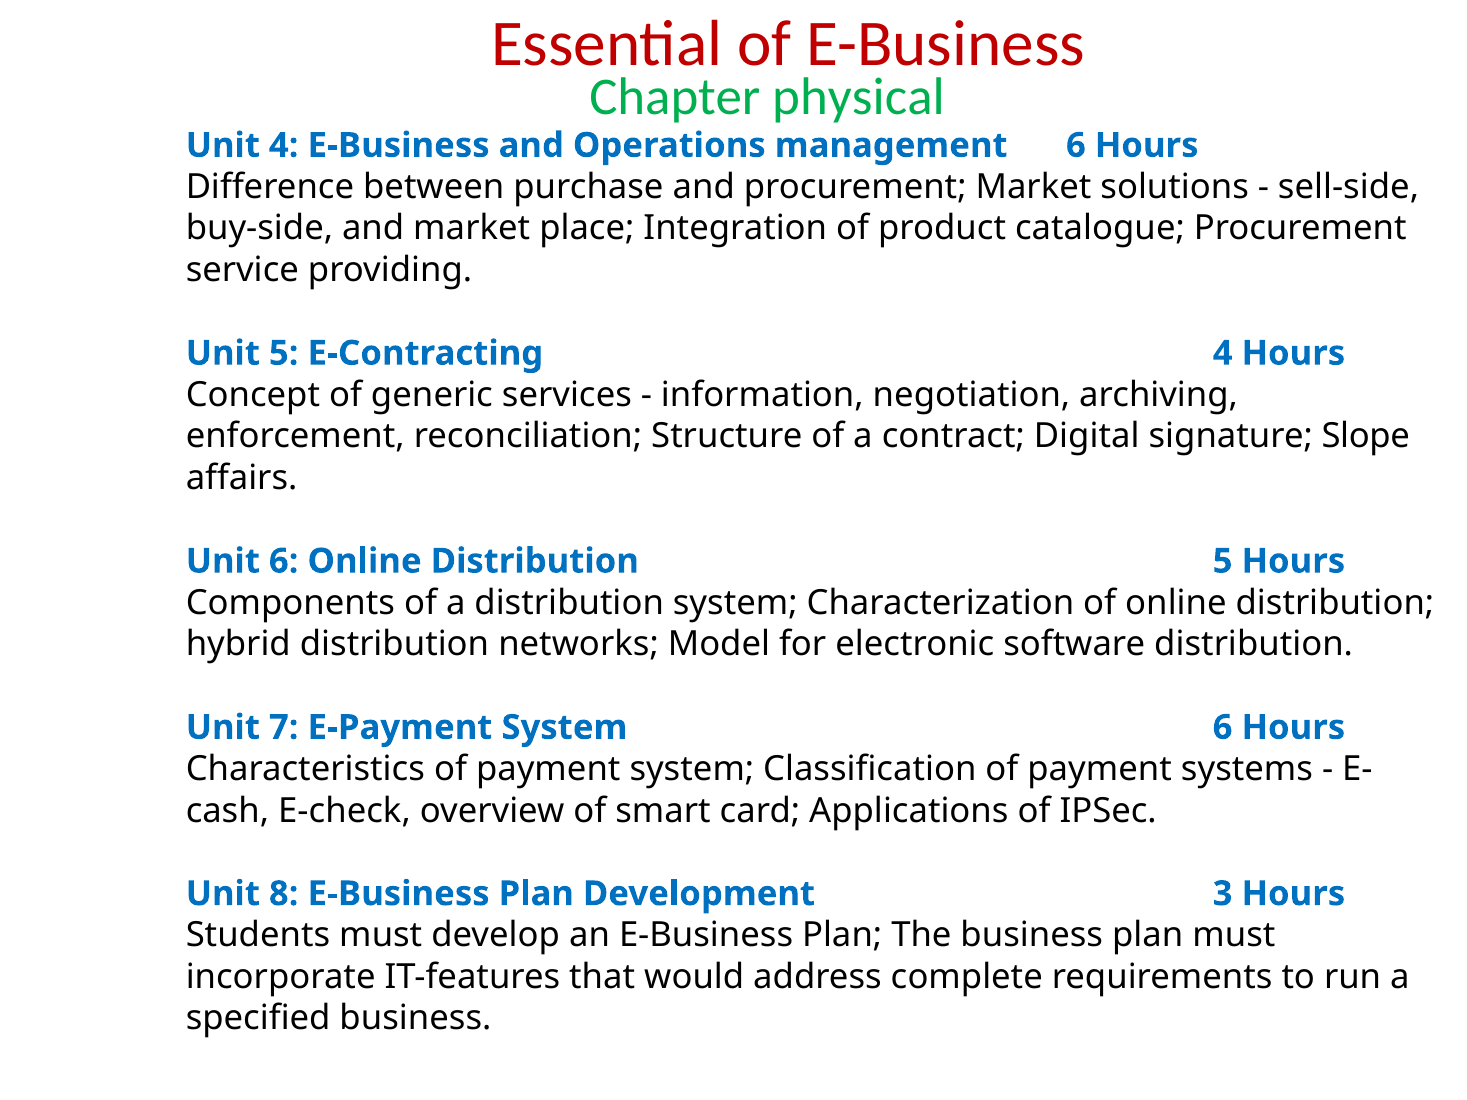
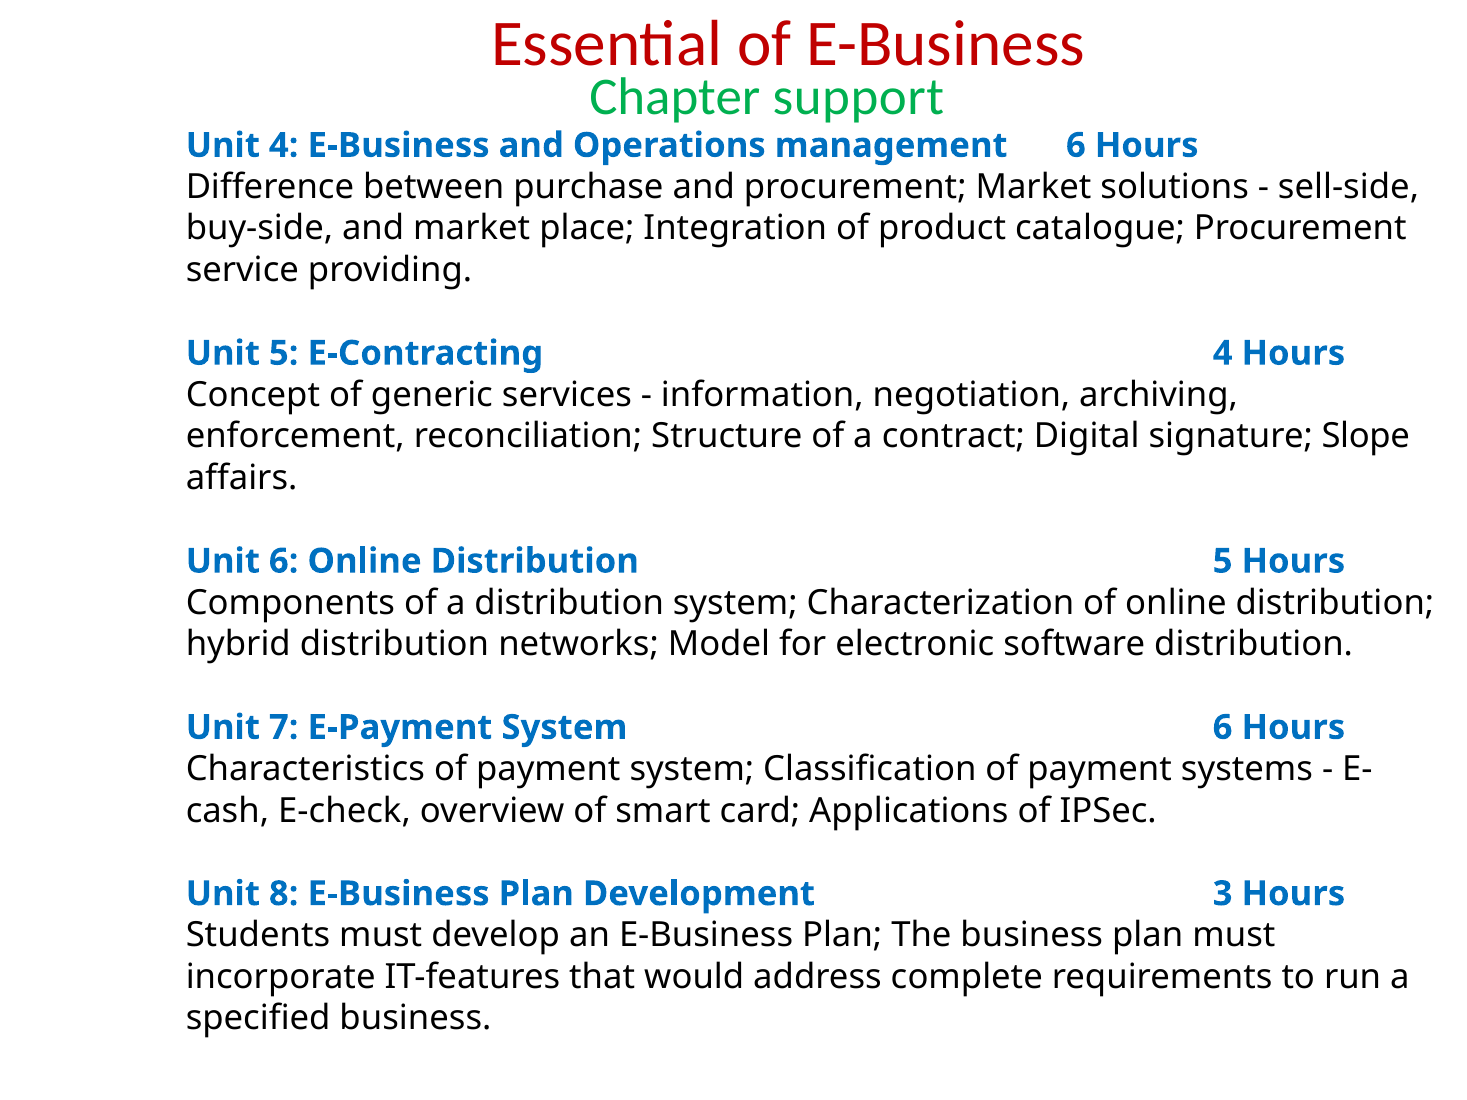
physical: physical -> support (858, 97)
